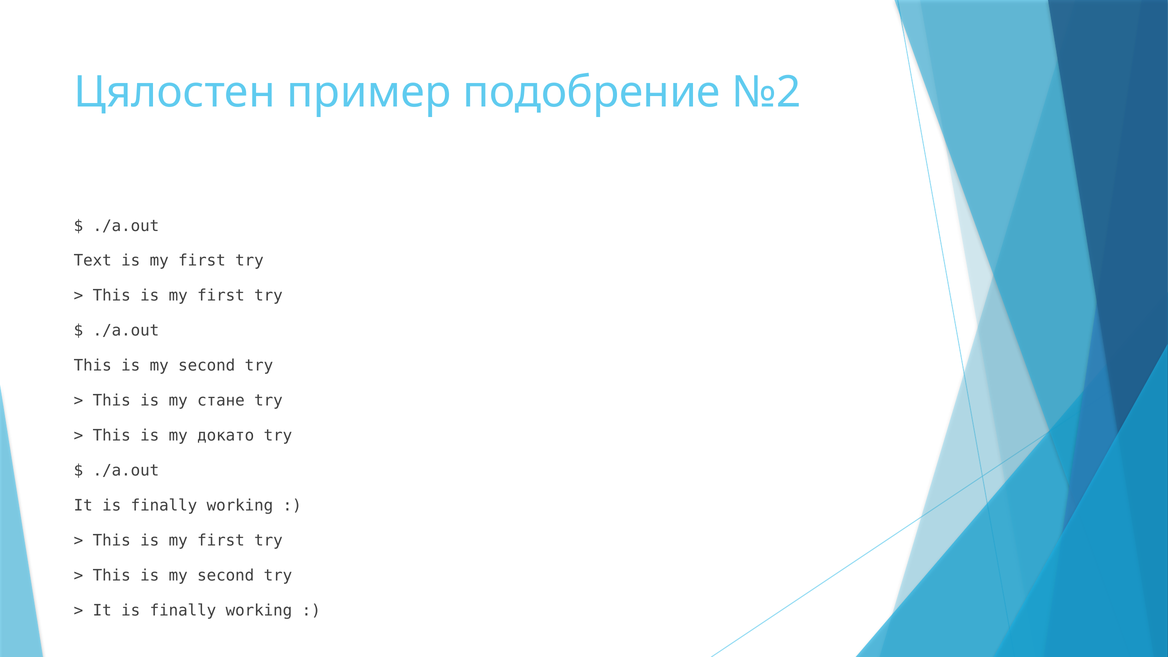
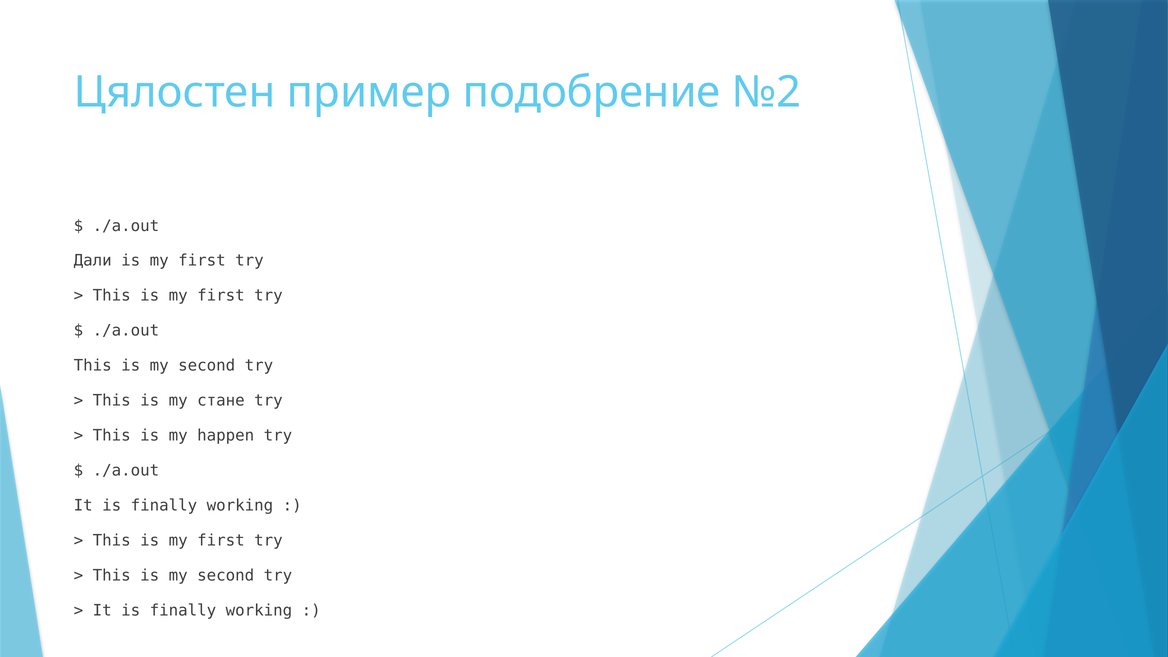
Text: Text -> Дали (93, 261)
докато: докато -> happen (226, 436)
